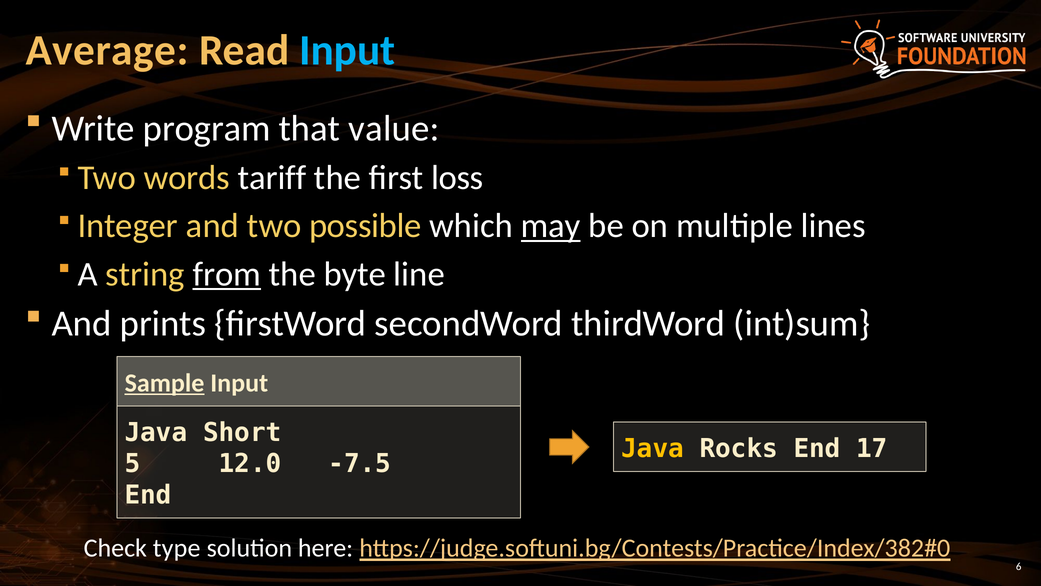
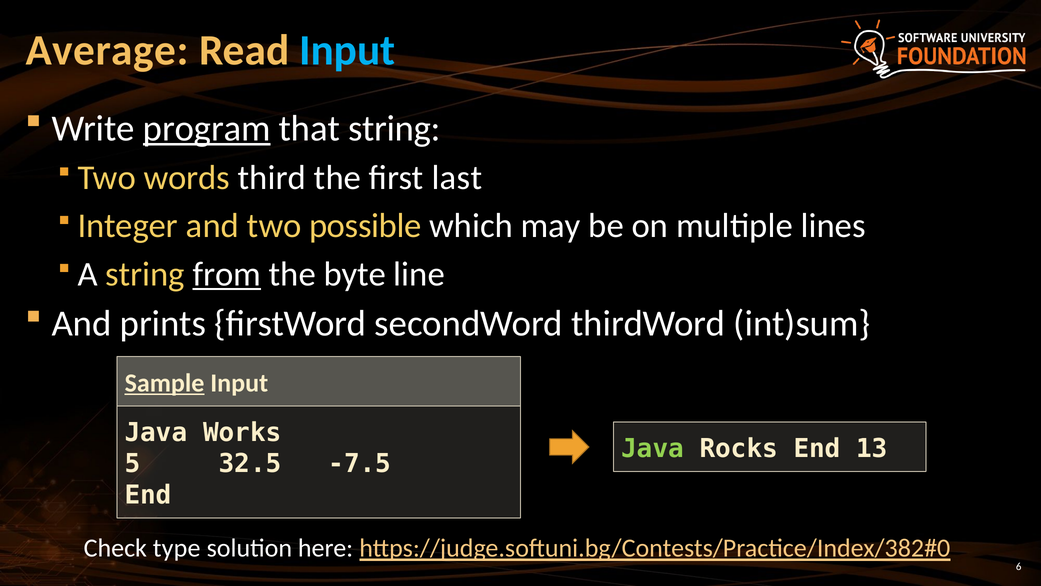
program underline: none -> present (207, 128)
that value: value -> string (394, 128)
tariff: tariff -> third (272, 178)
loss: loss -> last (457, 178)
may underline: present -> none (551, 226)
Short: Short -> Works (242, 432)
Java colour: yellow -> light green (653, 448)
17: 17 -> 13 (872, 448)
12.0: 12.0 -> 32.5 (250, 464)
